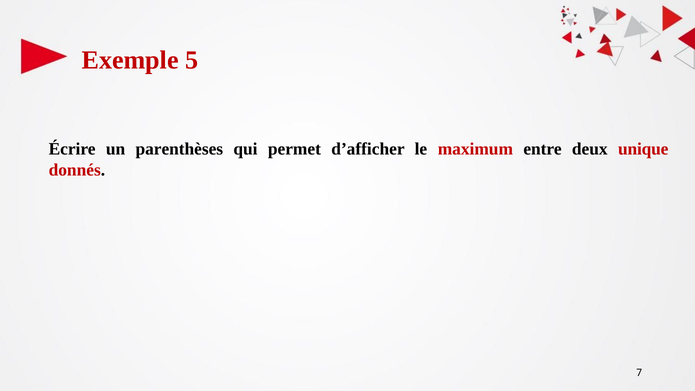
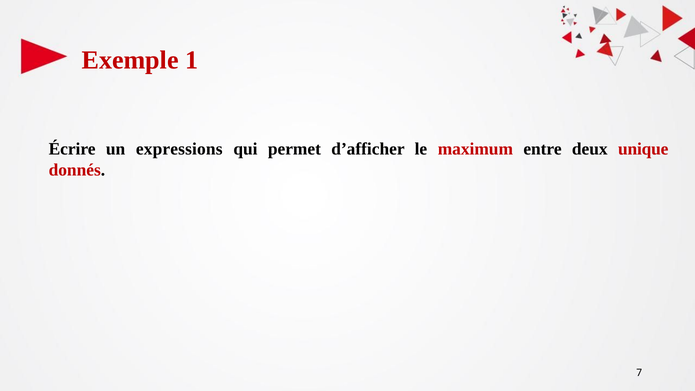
5: 5 -> 1 (192, 60)
parenthèses: parenthèses -> expressions (179, 149)
